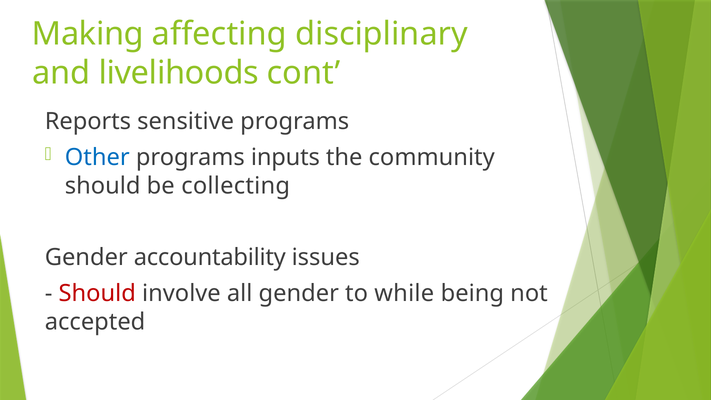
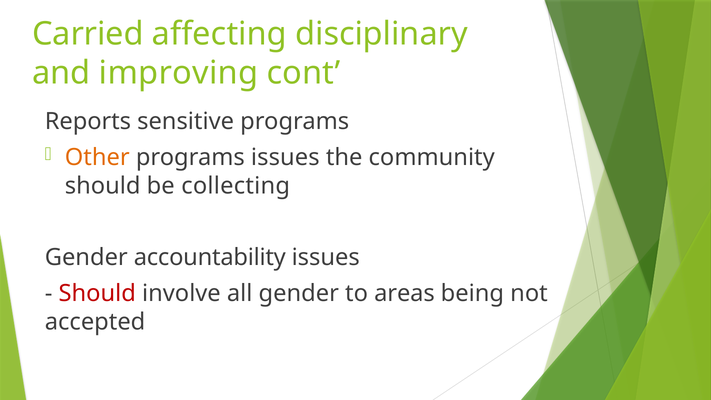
Making: Making -> Carried (88, 34)
livelihoods: livelihoods -> improving (178, 73)
Other colour: blue -> orange (97, 157)
programs inputs: inputs -> issues (285, 157)
while: while -> areas (404, 293)
